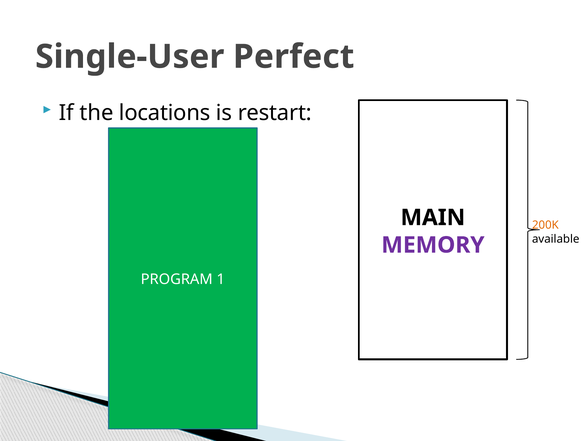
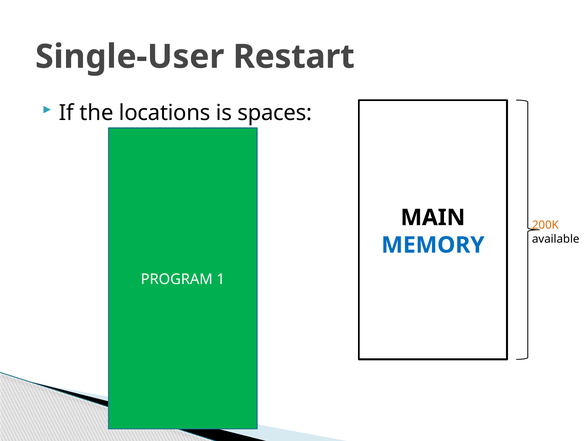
Perfect: Perfect -> Restart (294, 57)
restart: restart -> spaces (275, 113)
MEMORY colour: purple -> blue (433, 245)
